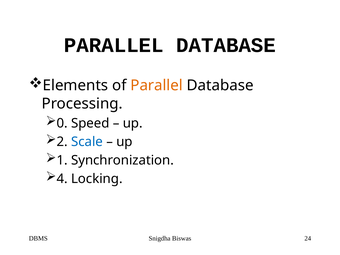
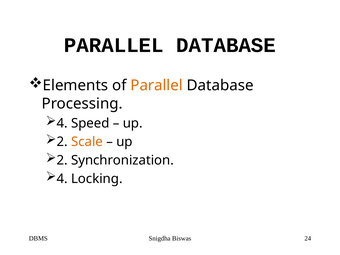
0: 0 -> 4 (62, 123)
Scale colour: blue -> orange (87, 142)
1: 1 -> 2 (62, 160)
